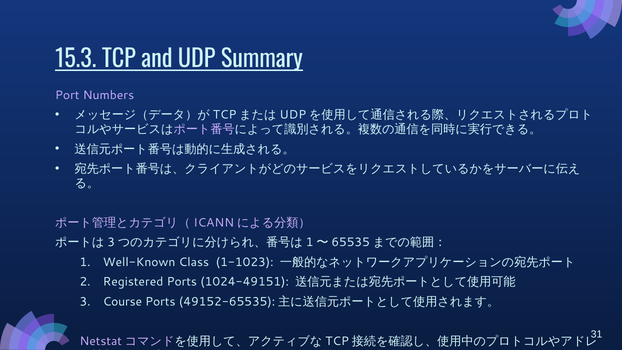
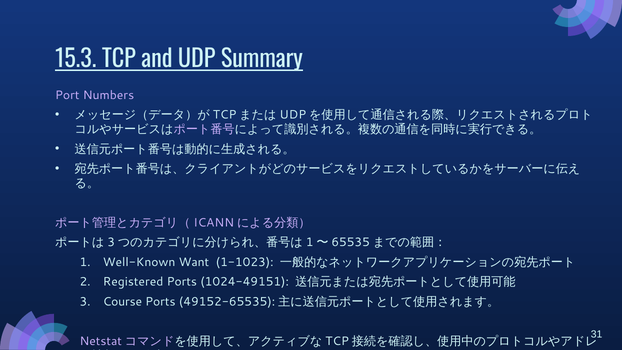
Class: Class -> Want (194, 262)
